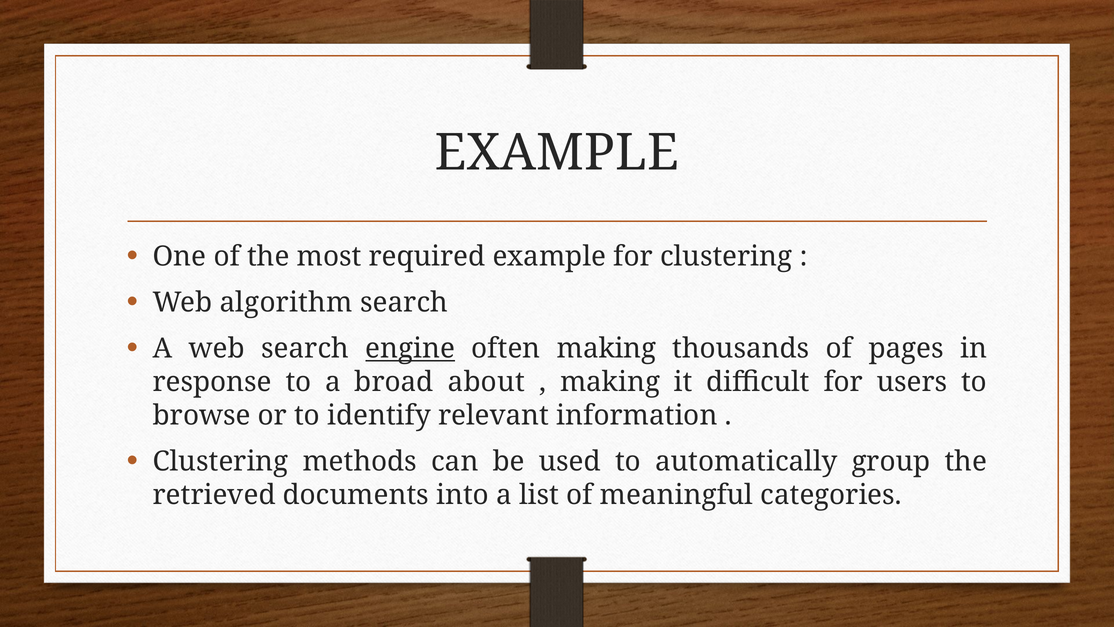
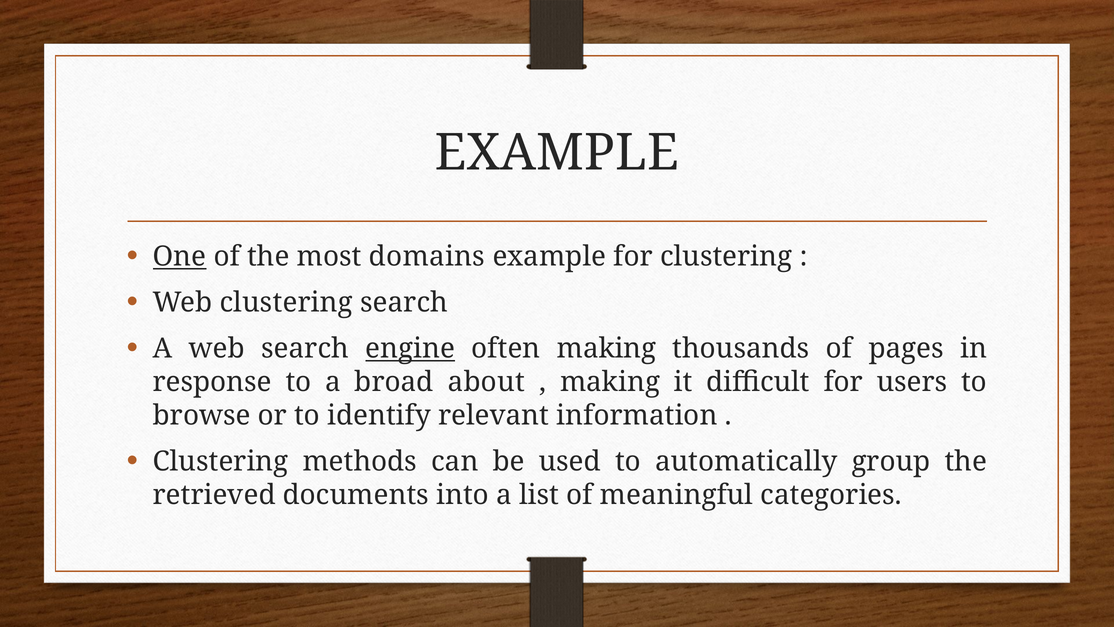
One underline: none -> present (180, 256)
required: required -> domains (427, 256)
Web algorithm: algorithm -> clustering (286, 302)
